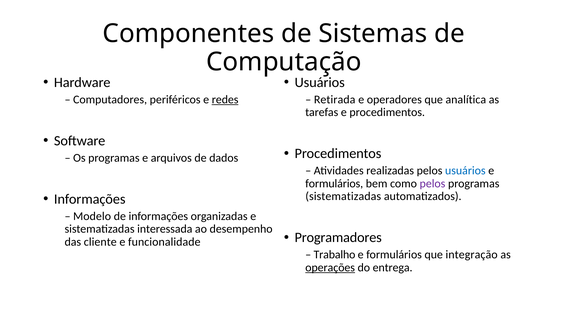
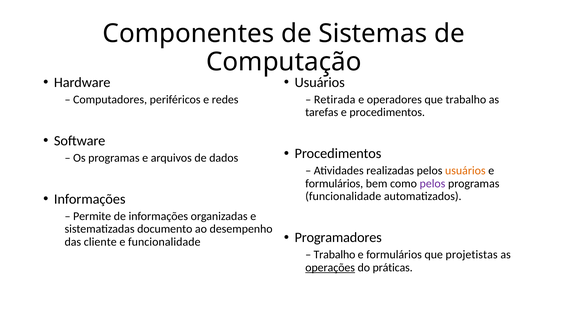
redes underline: present -> none (225, 99)
que analítica: analítica -> trabalho (466, 99)
usuários colour: blue -> orange (465, 170)
sistematizadas: sistematizadas -> funcionalidade (343, 196)
Modelo: Modelo -> Permite (92, 216)
interessada: interessada -> documento (165, 229)
integração: integração -> projetistas (472, 254)
entrega: entrega -> práticas (393, 267)
